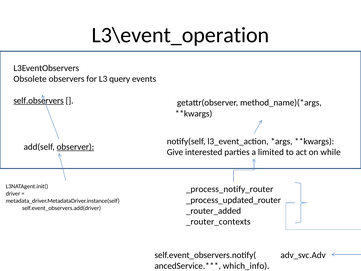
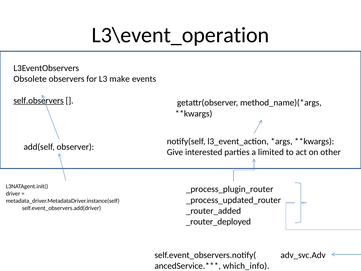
query: query -> make (120, 79)
observer underline: present -> none (75, 147)
while: while -> other (331, 152)
_process_notify_router: _process_notify_router -> _process_plugin_router (230, 189)
_router_contexts: _router_contexts -> _router_deployed (218, 222)
